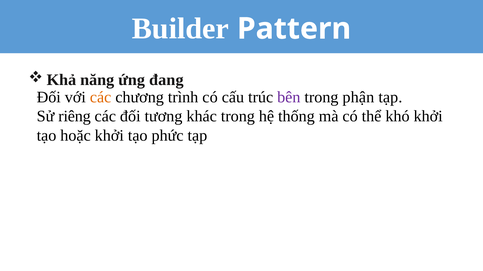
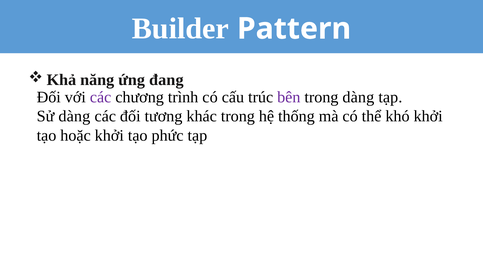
các colour: orange -> purple (101, 97)
trong phận: phận -> dàng (358, 97)
Sử riêng: riêng -> dàng (74, 117)
